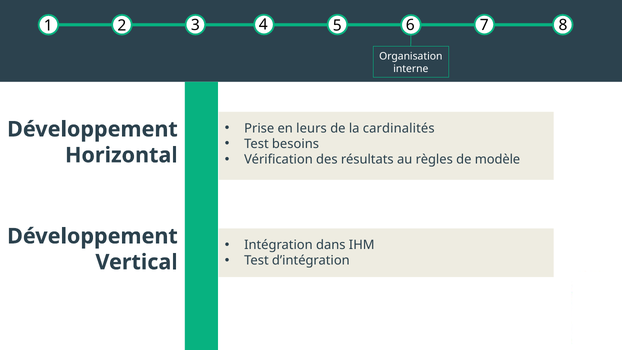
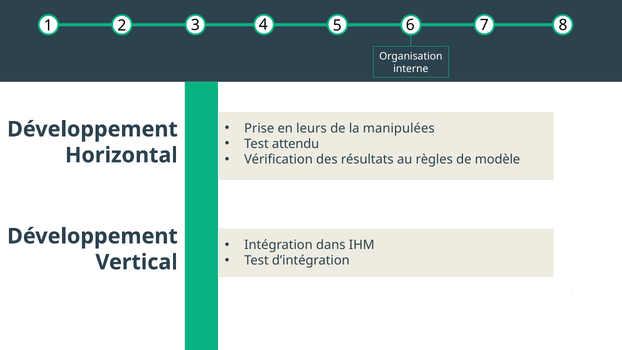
cardinalités: cardinalités -> manipulées (399, 128)
besoins: besoins -> attendu (296, 144)
